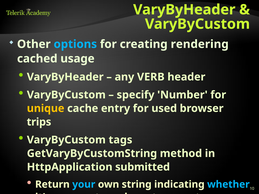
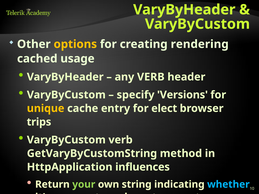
options colour: light blue -> yellow (75, 44)
Number: Number -> Versions (182, 95)
used: used -> elect (164, 109)
VaryByCustom tags: tags -> verb (121, 140)
submitted: submitted -> influences (143, 167)
your colour: light blue -> light green (84, 185)
